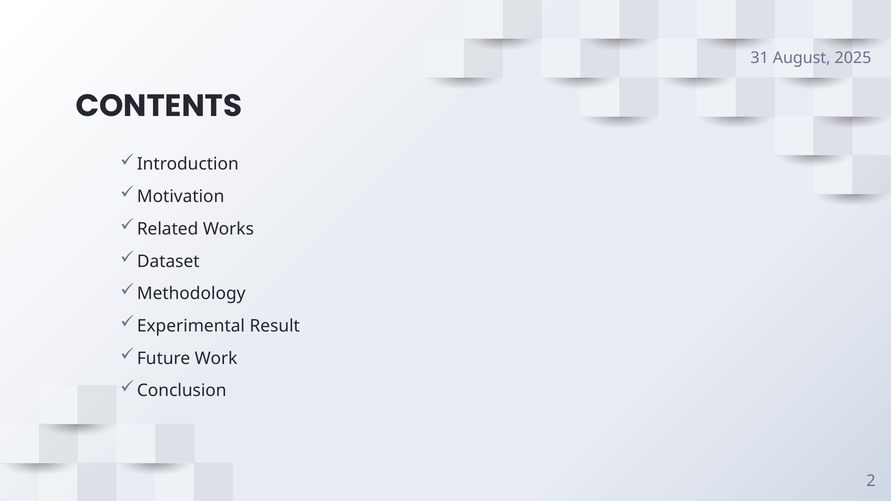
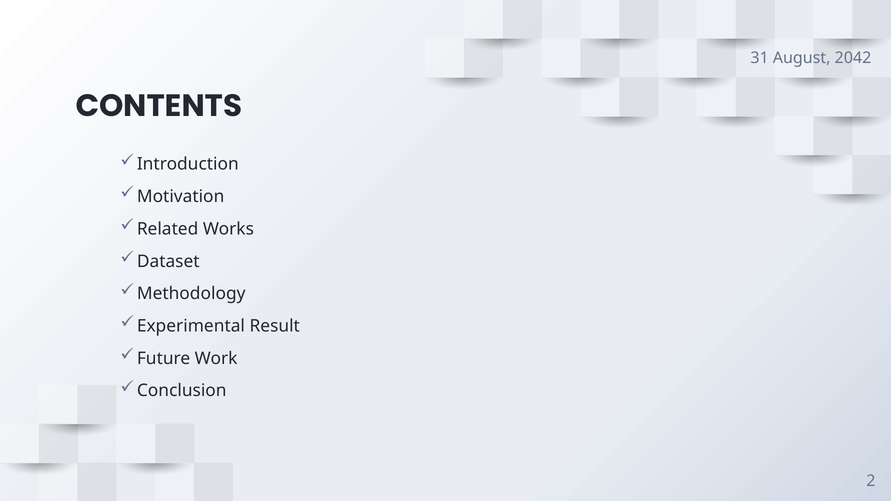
2025: 2025 -> 2042 (853, 58)
